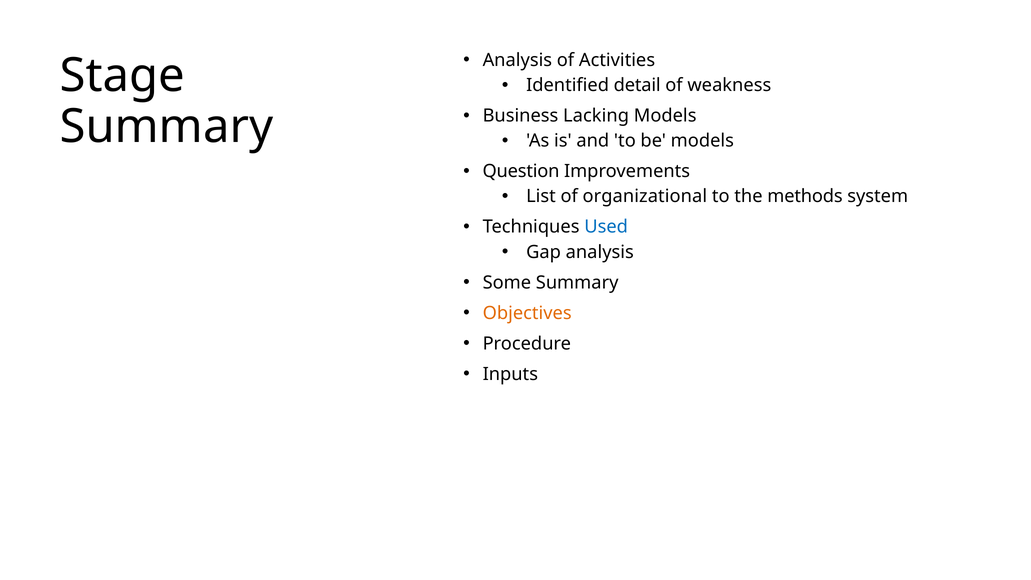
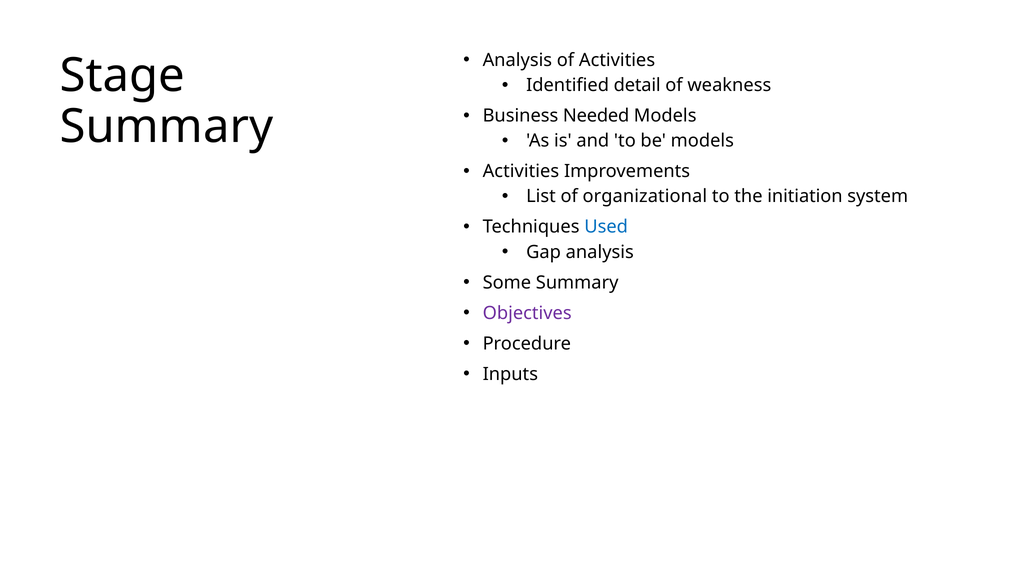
Lacking: Lacking -> Needed (596, 116)
Question: Question -> Activities (521, 171)
methods: methods -> initiation (805, 196)
Objectives colour: orange -> purple (527, 313)
